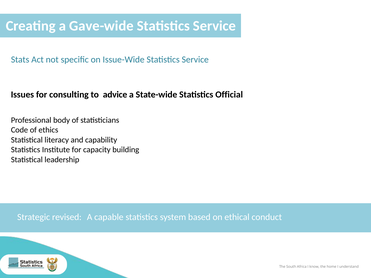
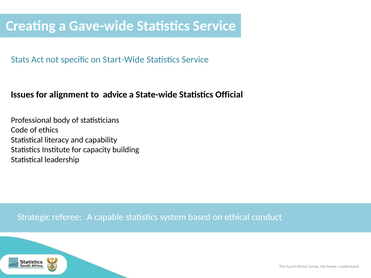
Issue-Wide: Issue-Wide -> Start-Wide (124, 59)
consulting: consulting -> alignment (69, 95)
revised: revised -> referee (67, 217)
